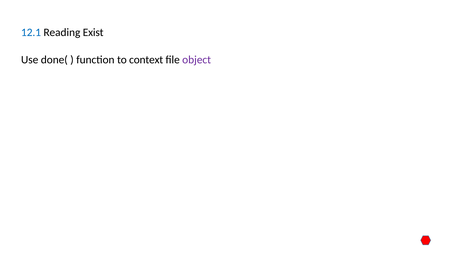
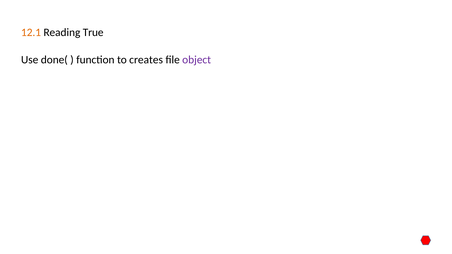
12.1 colour: blue -> orange (31, 33)
Exist: Exist -> True (93, 33)
context: context -> creates (146, 60)
